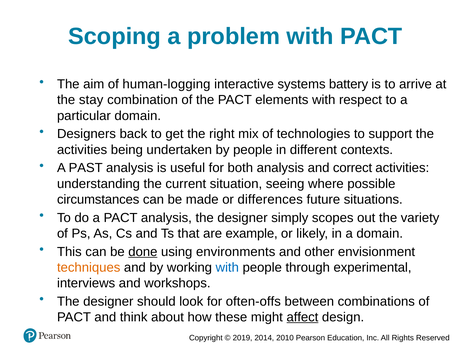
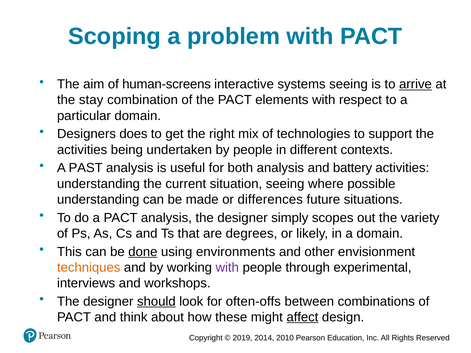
human-logging: human-logging -> human-screens (167, 84)
systems battery: battery -> seeing (349, 84)
arrive underline: none -> present (415, 84)
back: back -> does (133, 134)
correct: correct -> battery (353, 168)
circumstances: circumstances -> understanding (98, 200)
example: example -> degrees (252, 234)
with colour: blue -> purple (227, 268)
should underline: none -> present (156, 302)
